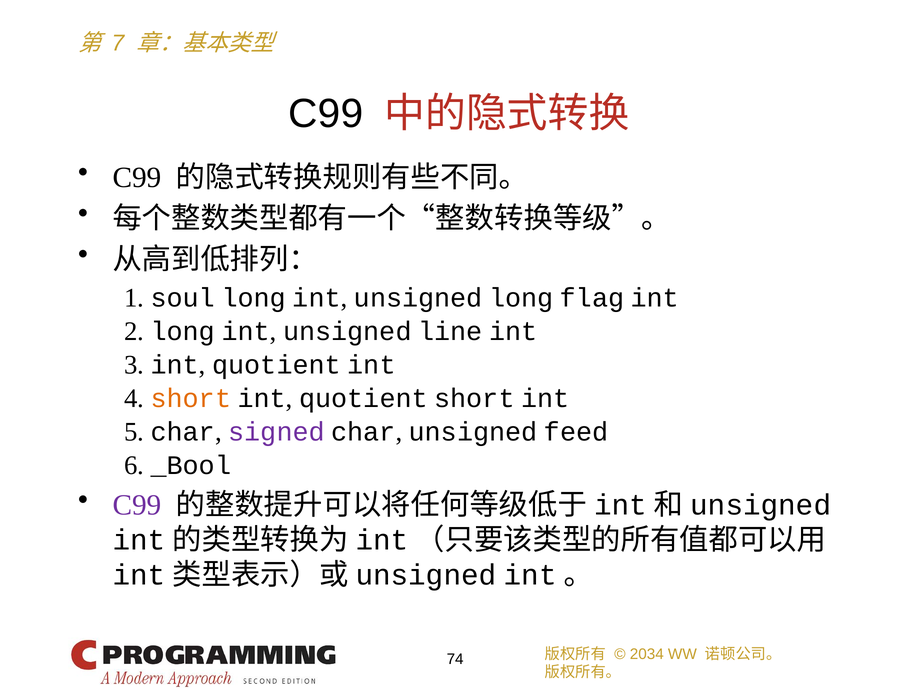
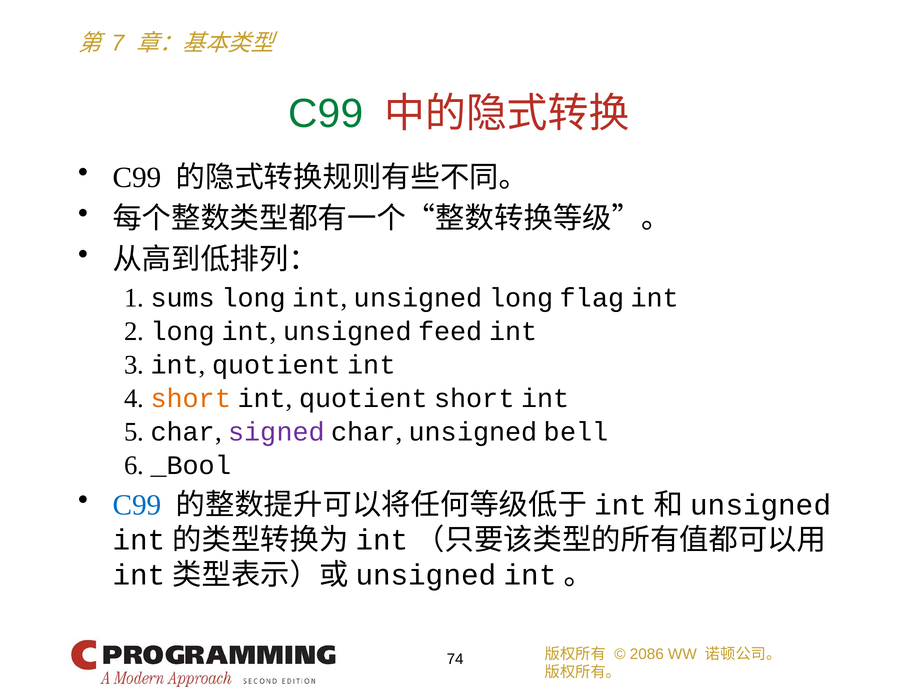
C99 colour: black -> green (326, 114)
soul: soul -> sums (183, 298)
line: line -> feed (450, 331)
feed: feed -> bell (576, 431)
C99 colour: purple -> blue (137, 505)
2034: 2034 -> 2086 (647, 654)
